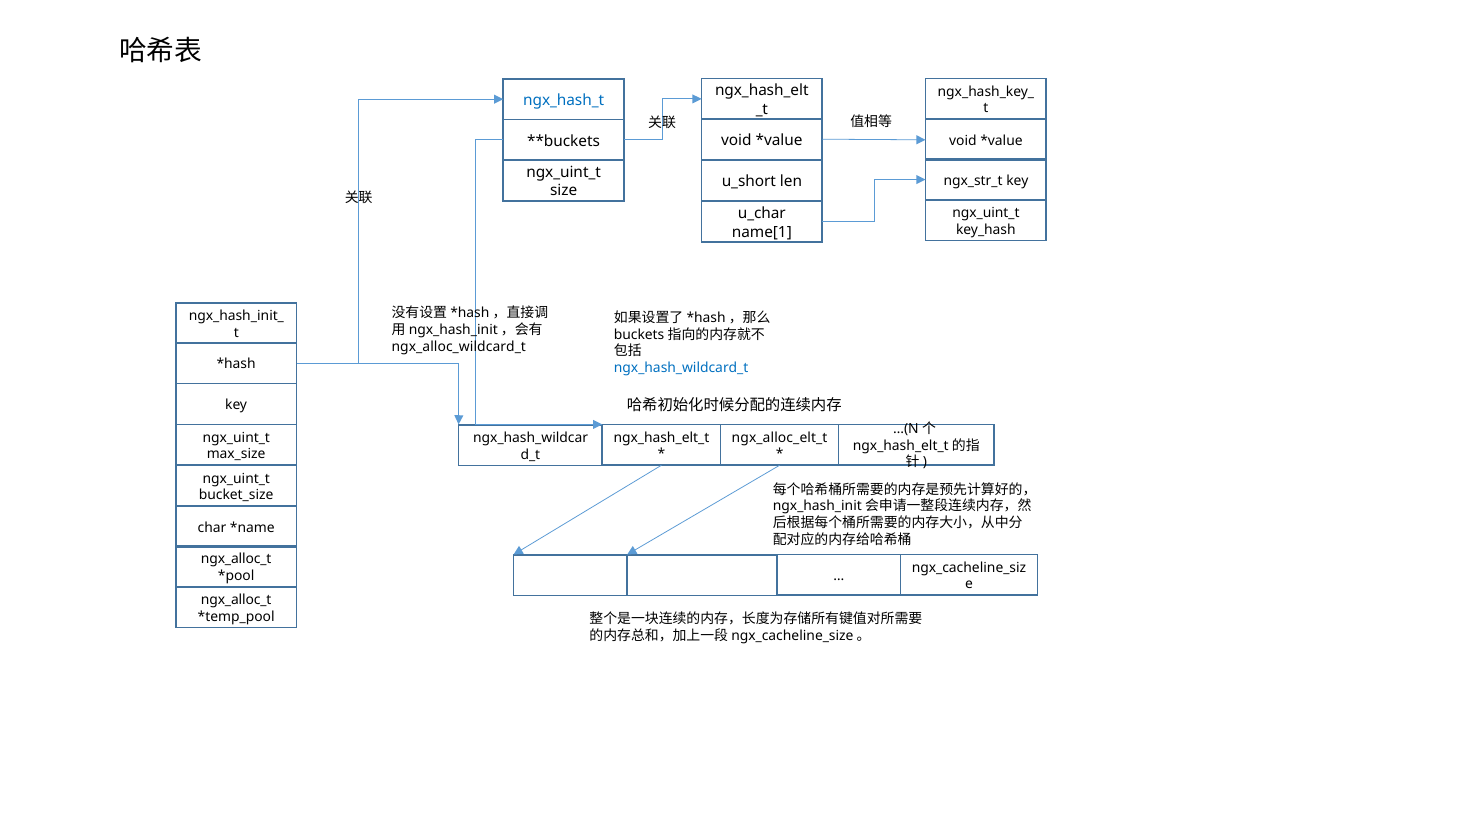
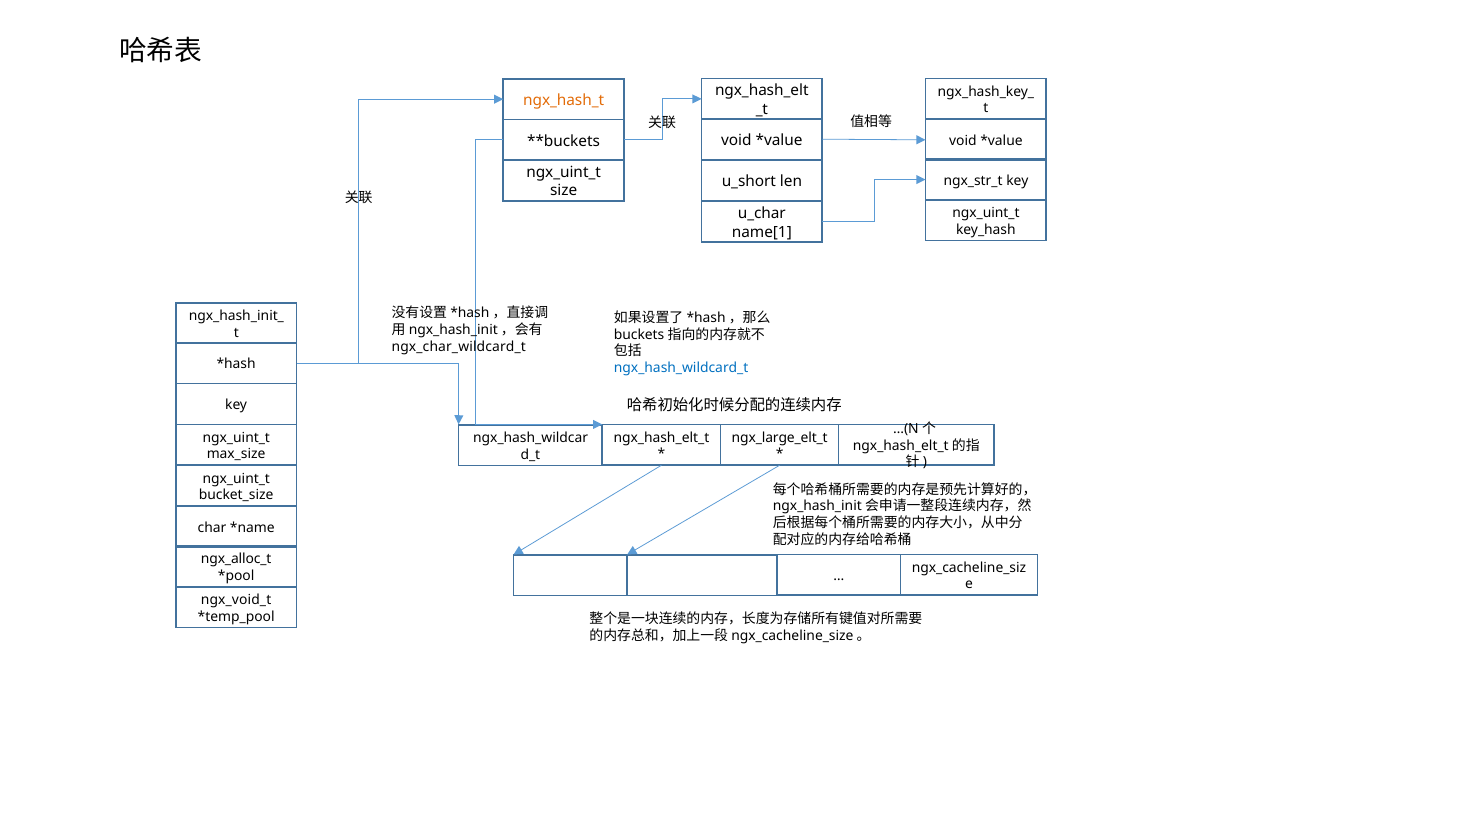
ngx_hash_t colour: blue -> orange (564, 100)
ngx_alloc_wildcard_t: ngx_alloc_wildcard_t -> ngx_char_wildcard_t (459, 347)
ngx_alloc_elt_t: ngx_alloc_elt_t -> ngx_large_elt_t (780, 438)
ngx_alloc_t: ngx_alloc_t -> ngx_void_t (236, 600)
